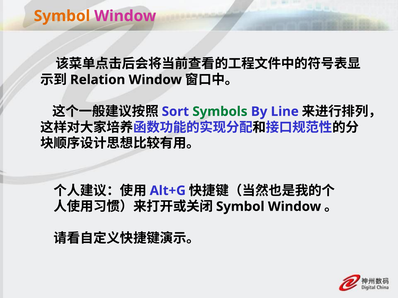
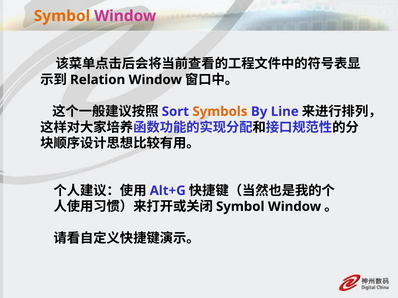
Symbols colour: green -> orange (220, 112)
